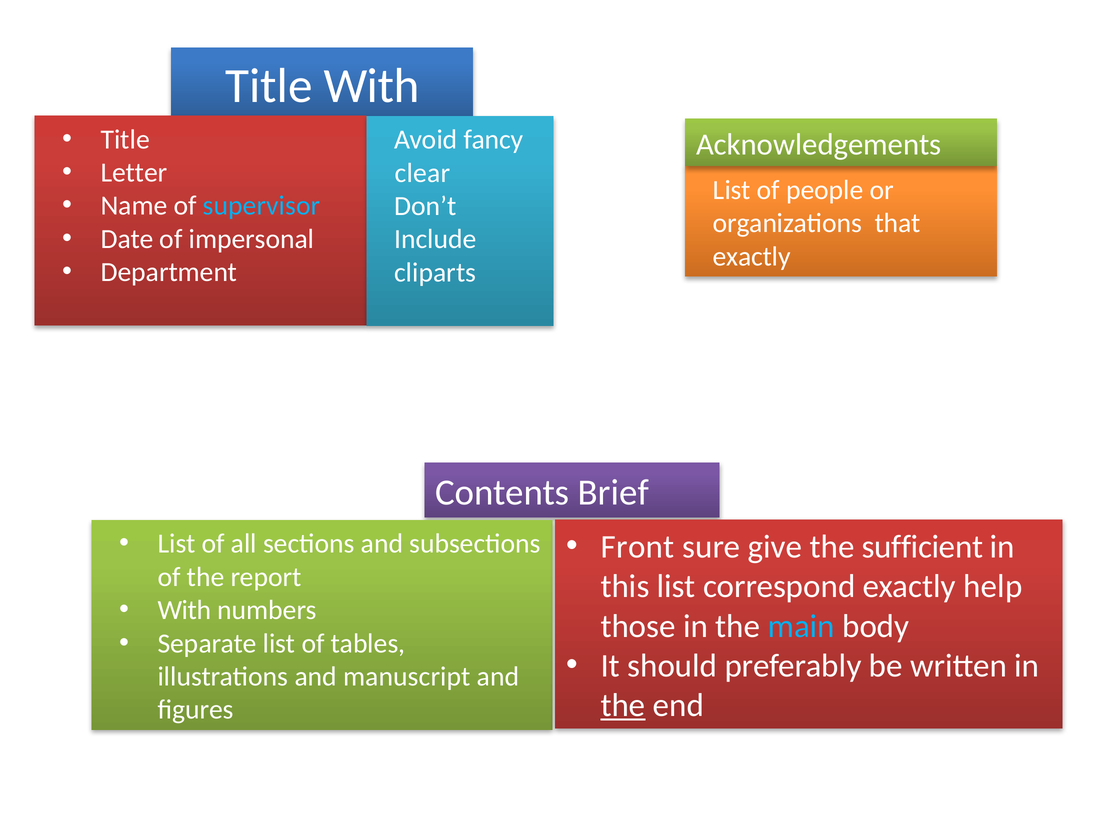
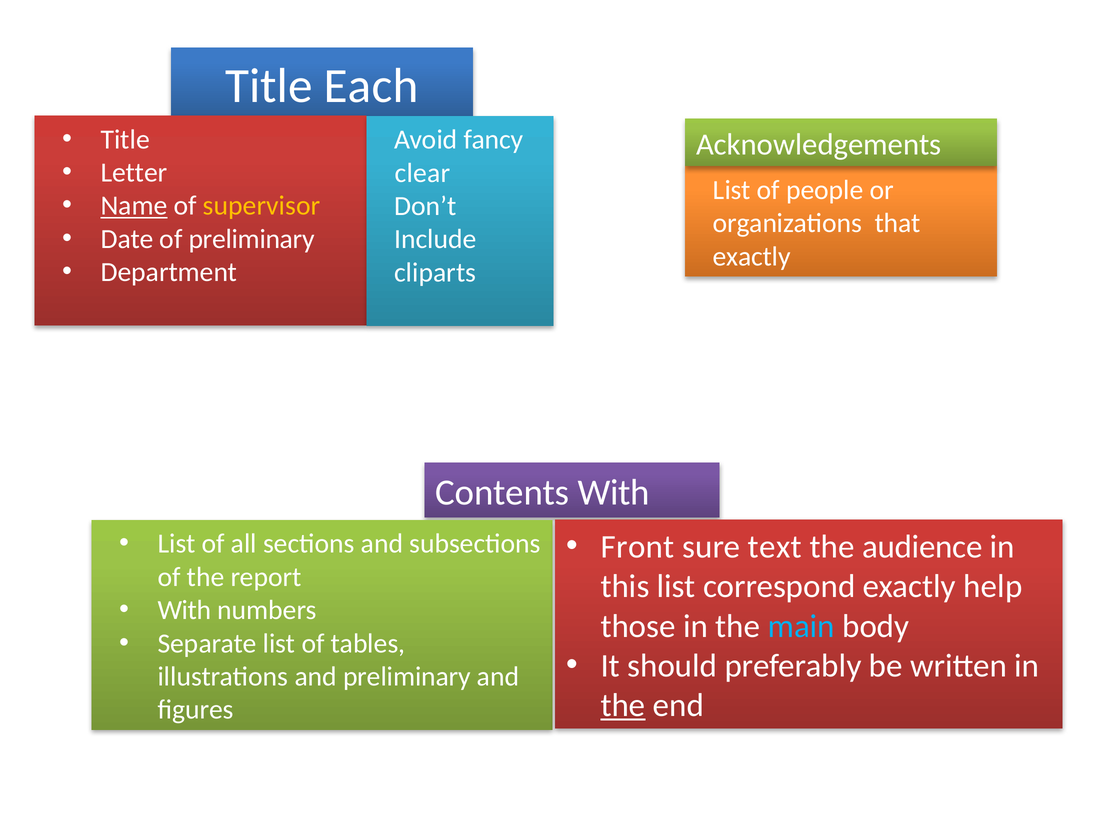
Title With: With -> Each (371, 86)
Name underline: none -> present (134, 206)
supervisor colour: light blue -> yellow (262, 206)
of impersonal: impersonal -> preliminary (252, 239)
Contents Brief: Brief -> With (614, 493)
give: give -> text (775, 547)
sufficient: sufficient -> audience (922, 547)
and manuscript: manuscript -> preliminary (407, 677)
